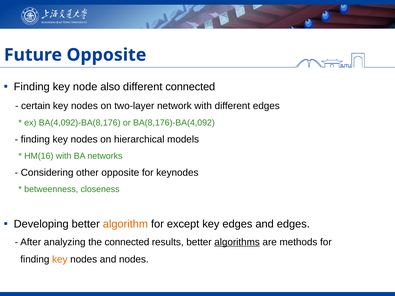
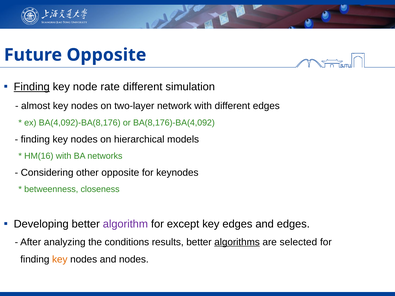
Finding underline: none -> present (32, 87)
also: also -> rate (110, 87)
different connected: connected -> simulation (190, 87)
certain: certain -> almost (36, 106)
algorithm colour: orange -> purple (125, 224)
the connected: connected -> conditions (127, 242)
methods: methods -> selected (298, 242)
